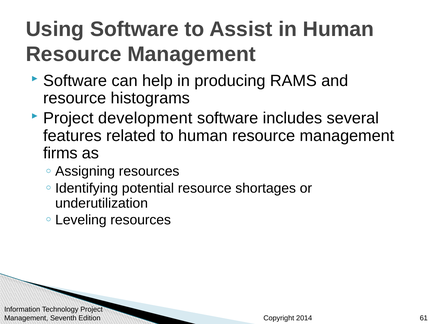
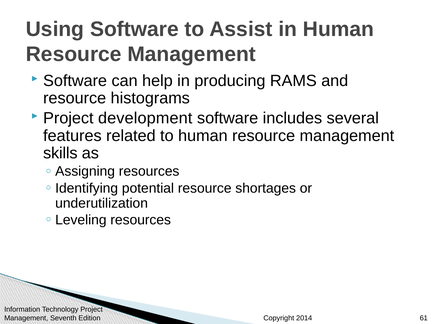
firms: firms -> skills (60, 153)
